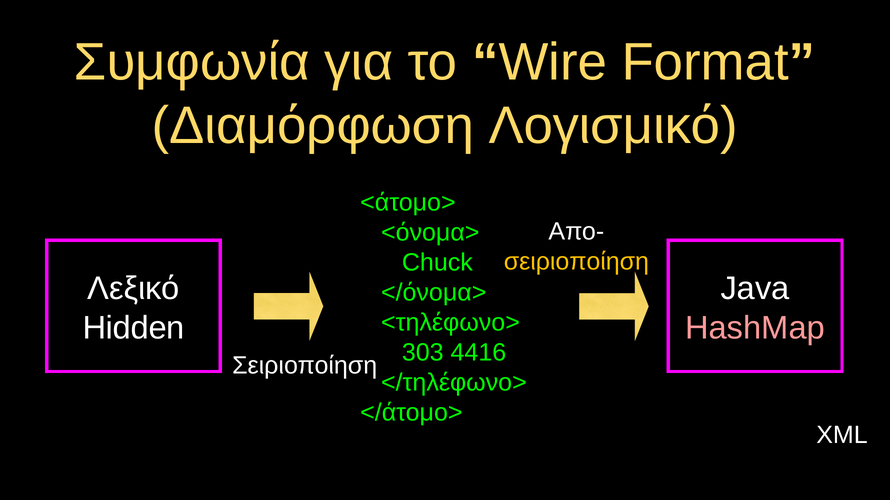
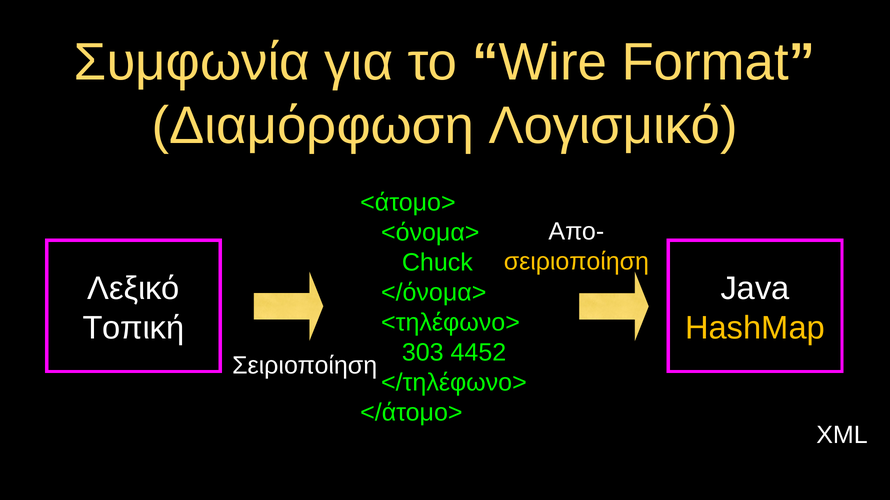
Hidden: Hidden -> Τοπική (133, 328)
HashMap colour: pink -> yellow (755, 328)
4416: 4416 -> 4452 (478, 353)
